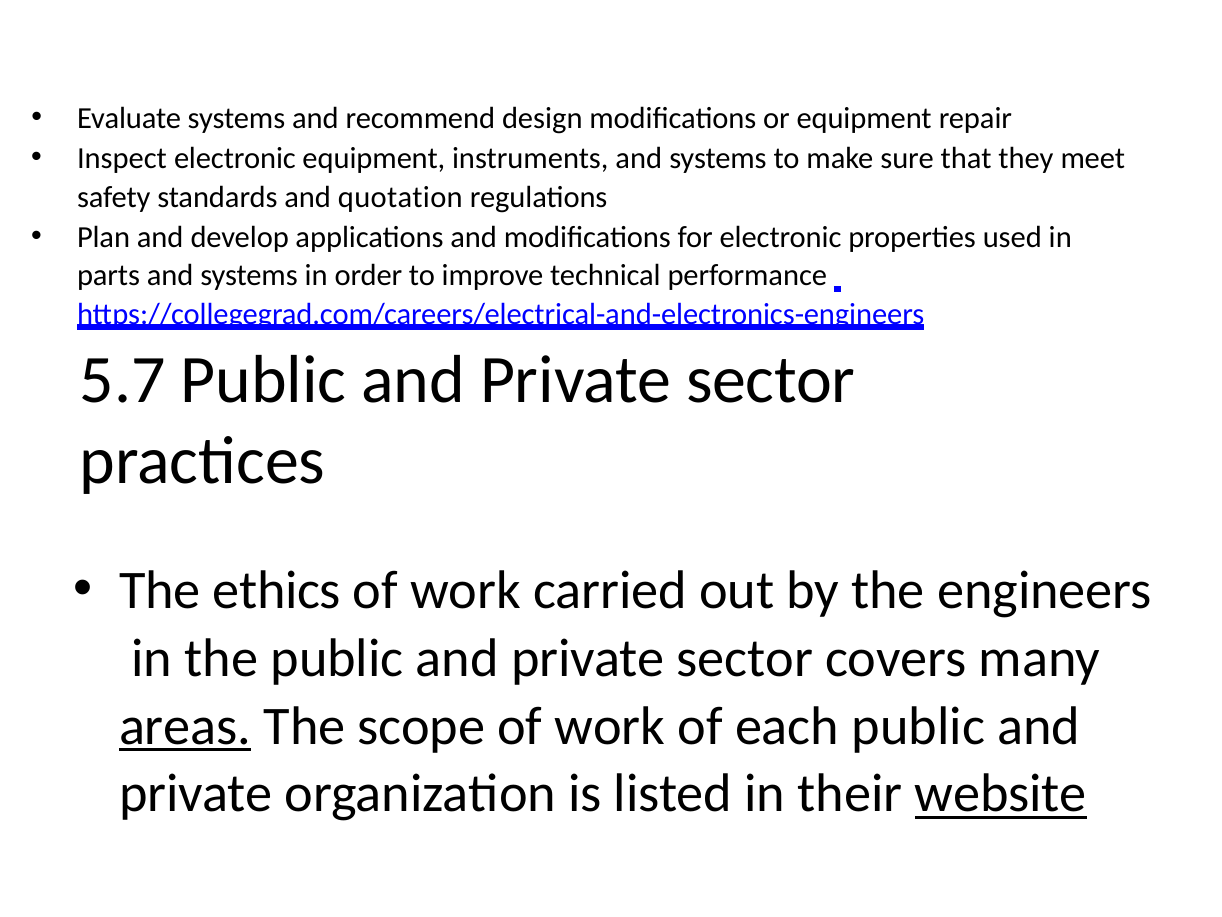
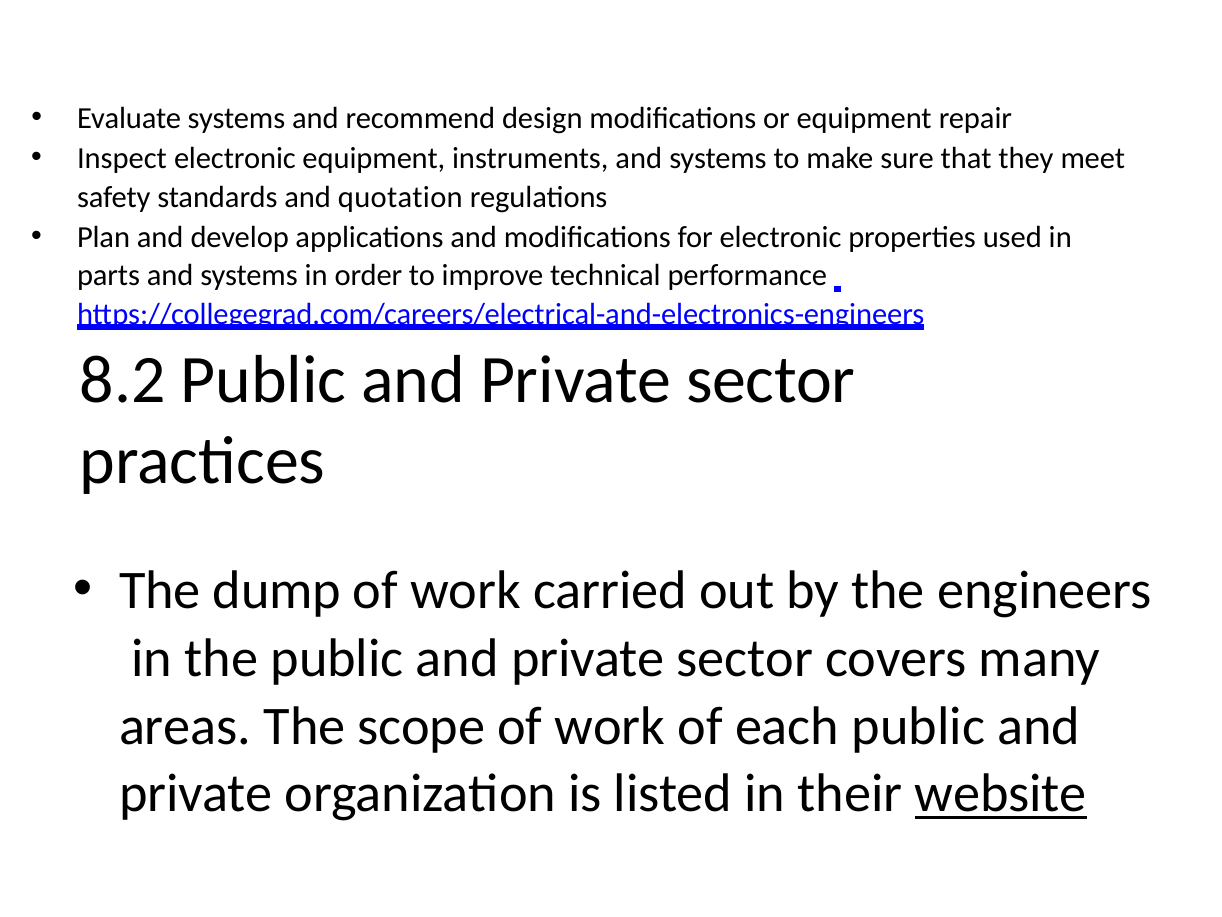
5.7: 5.7 -> 8.2 (123, 380)
ethics: ethics -> dump (277, 590)
areas underline: present -> none (185, 726)
